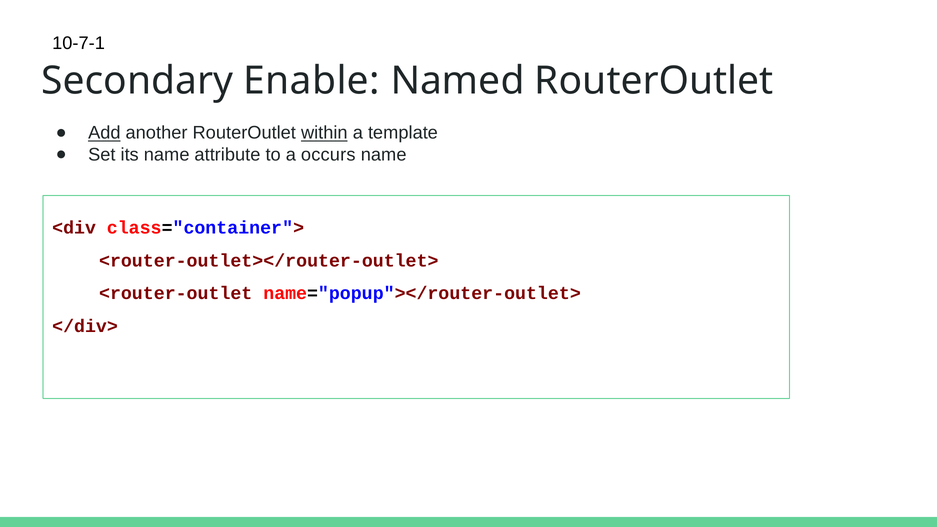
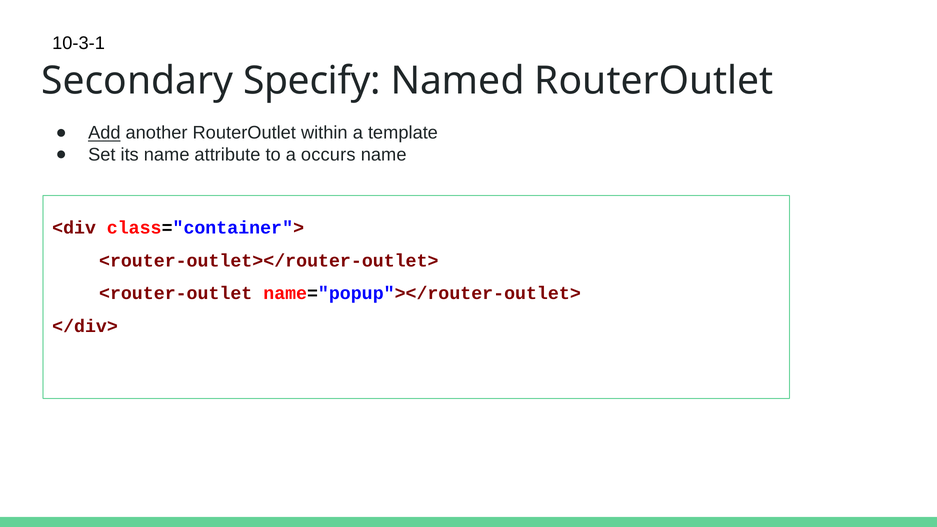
10-7-1: 10-7-1 -> 10-3-1 (79, 43)
Enable: Enable -> Specify (312, 81)
within underline: present -> none (324, 133)
